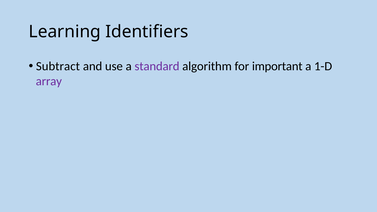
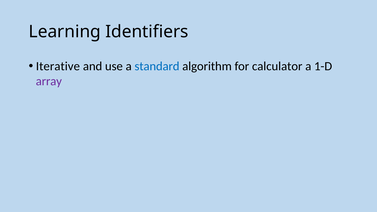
Subtract: Subtract -> Iterative (58, 66)
standard colour: purple -> blue (157, 66)
important: important -> calculator (277, 66)
